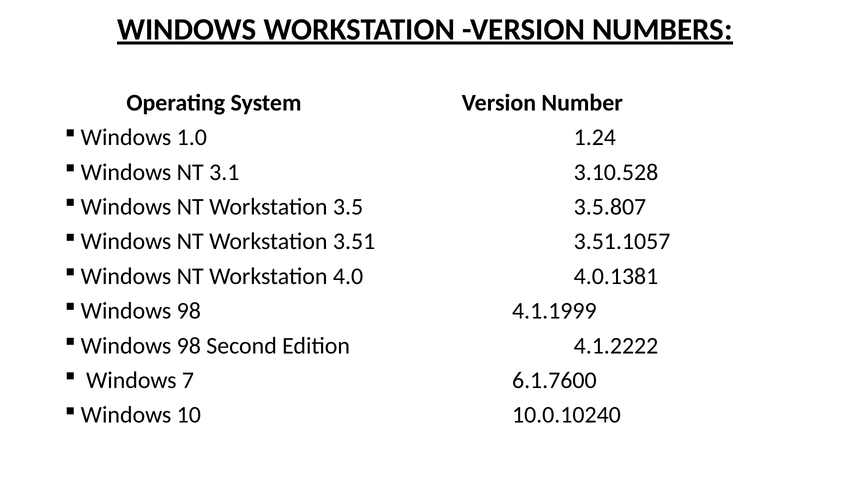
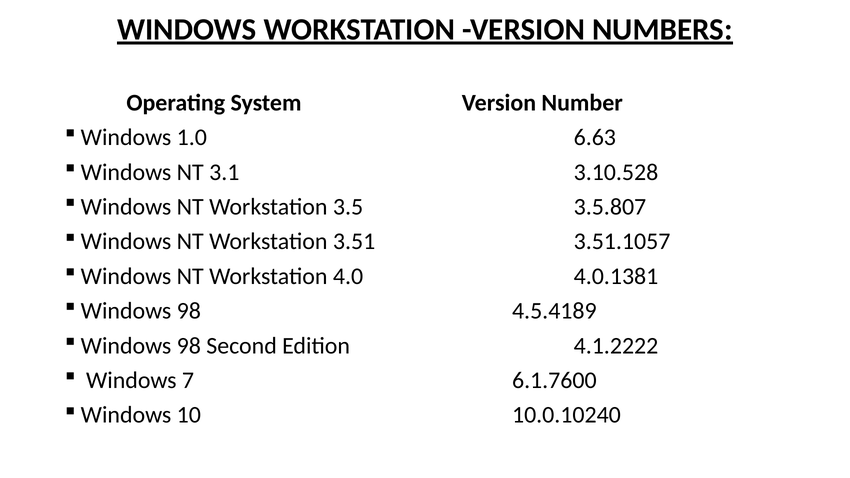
1.24: 1.24 -> 6.63 (595, 138)
4.1.1999: 4.1.1999 -> 4.5.4189 (554, 311)
